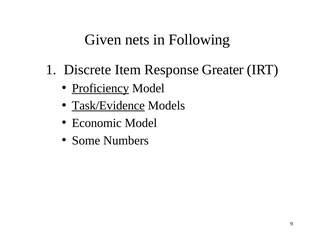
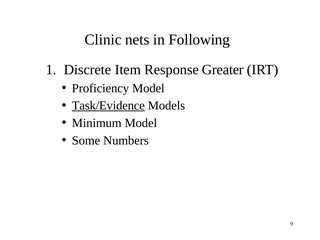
Given: Given -> Clinic (103, 40)
Proficiency underline: present -> none (100, 88)
Economic: Economic -> Minimum (97, 123)
